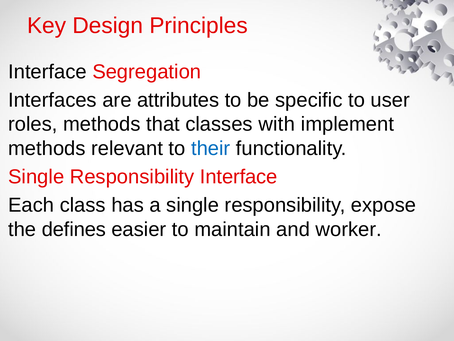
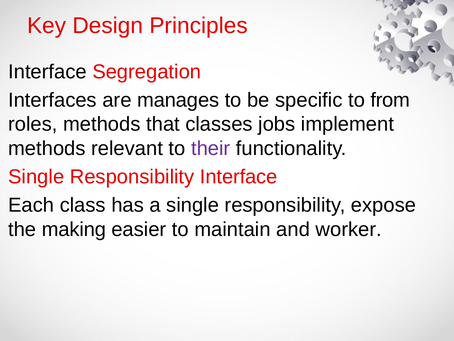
attributes: attributes -> manages (178, 100)
user: user -> from (390, 100)
with: with -> jobs (277, 124)
their colour: blue -> purple (211, 148)
defines: defines -> making (74, 229)
